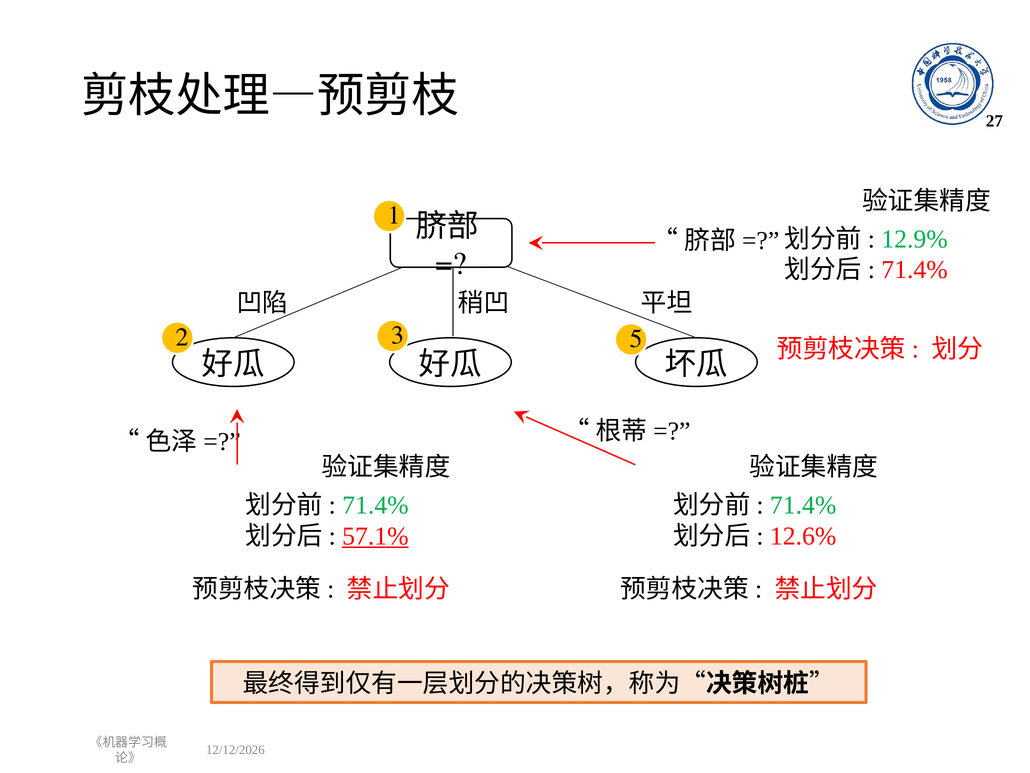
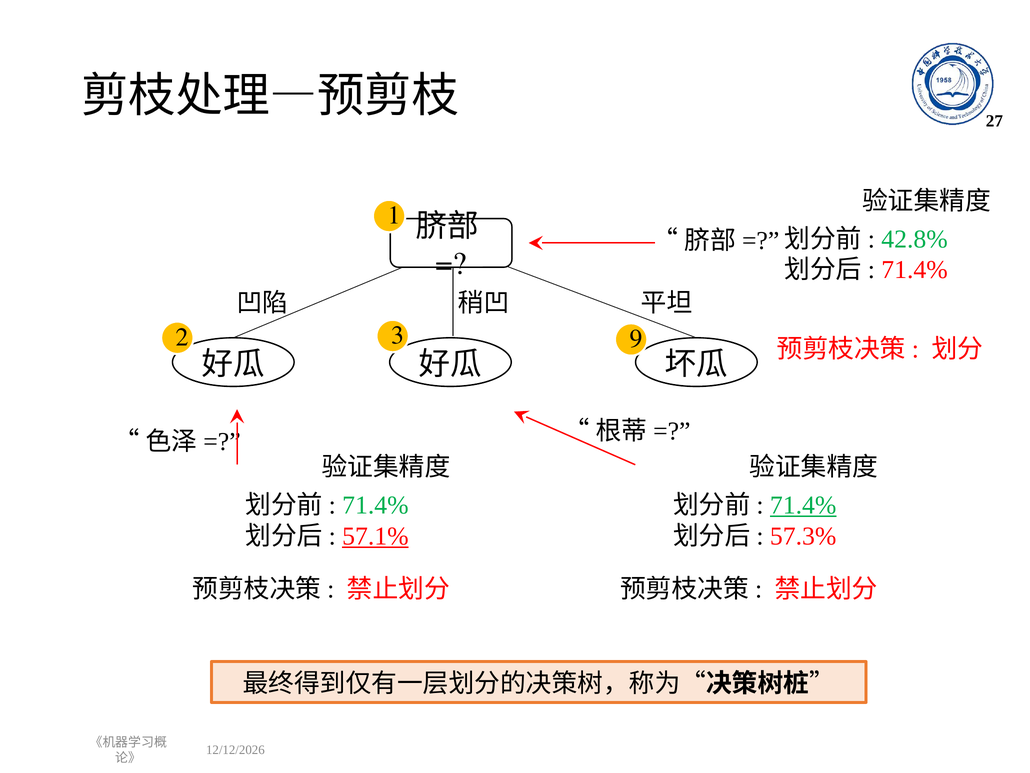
12.9%: 12.9% -> 42.8% (915, 239)
5: 5 -> 9 (636, 338)
71.4% underline: none -> present (803, 505)
12.6%: 12.6% -> 57.3% (803, 536)
